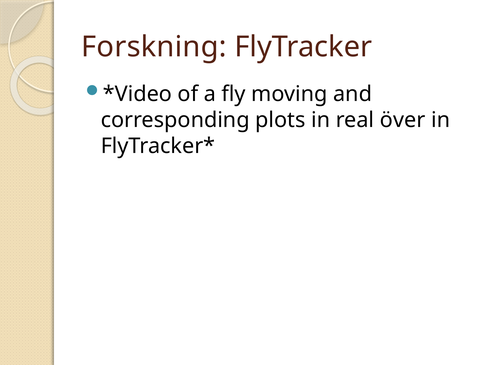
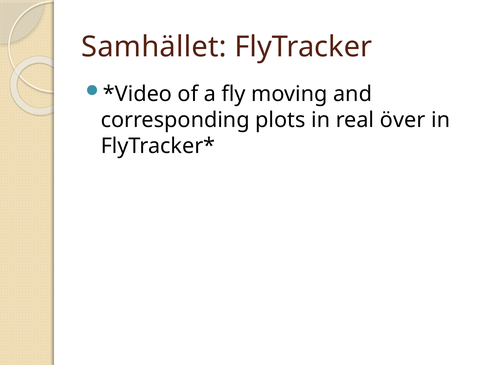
Forskning: Forskning -> Samhället (154, 47)
